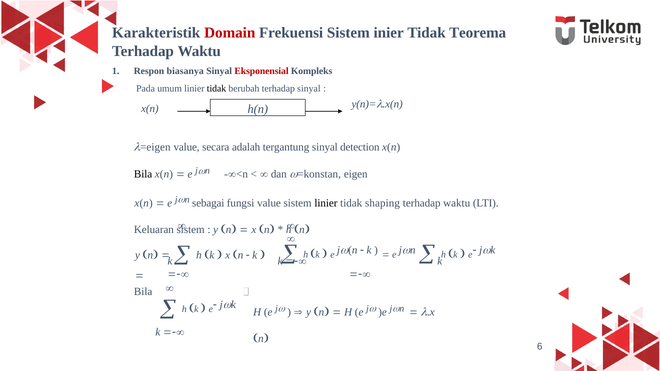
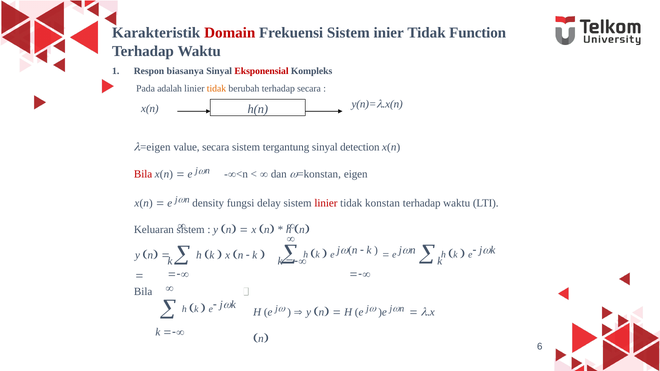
Teorema: Teorema -> Function (478, 33)
umum: umum -> adalah (170, 89)
tidak colour: black -> orange (216, 89)
terhadap sinyal: sinyal -> secara (309, 89)
secara adalah: adalah -> sistem (246, 147)
Bila colour: black -> red (143, 174)
sebagai: sebagai -> density (208, 203)
fungsi value: value -> delay (269, 203)
linier colour: black -> red (326, 203)
shaping: shaping -> konstan (383, 203)
